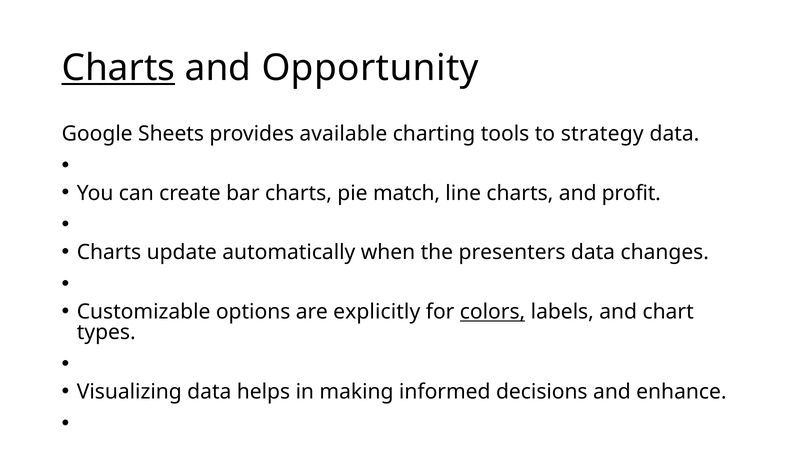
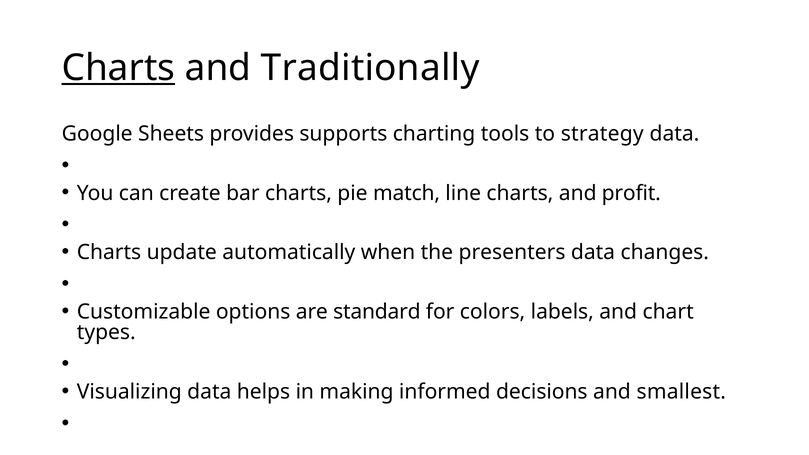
Opportunity: Opportunity -> Traditionally (370, 68)
available: available -> supports (343, 134)
explicitly: explicitly -> standard (377, 312)
colors underline: present -> none (493, 312)
enhance: enhance -> smallest (681, 392)
